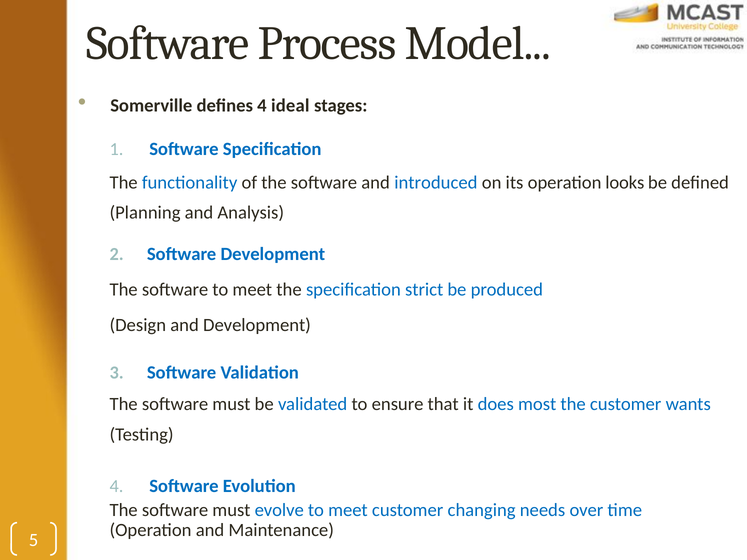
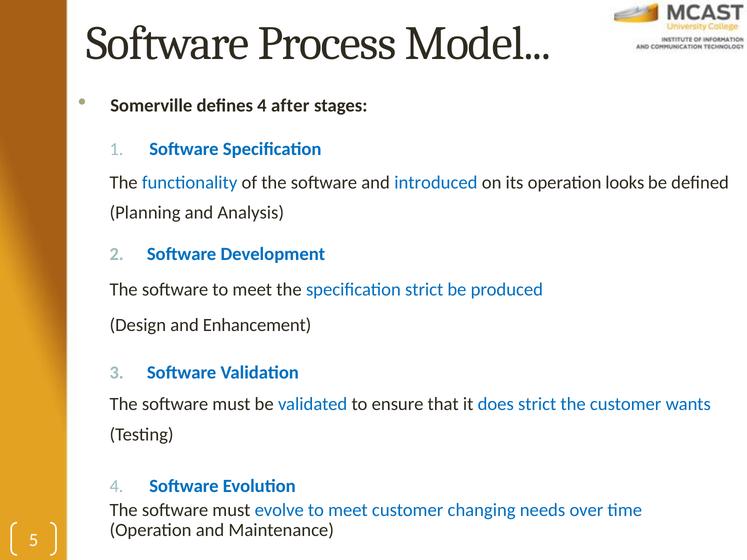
ideal: ideal -> after (290, 105)
and Development: Development -> Enhancement (257, 325)
does most: most -> strict (537, 404)
